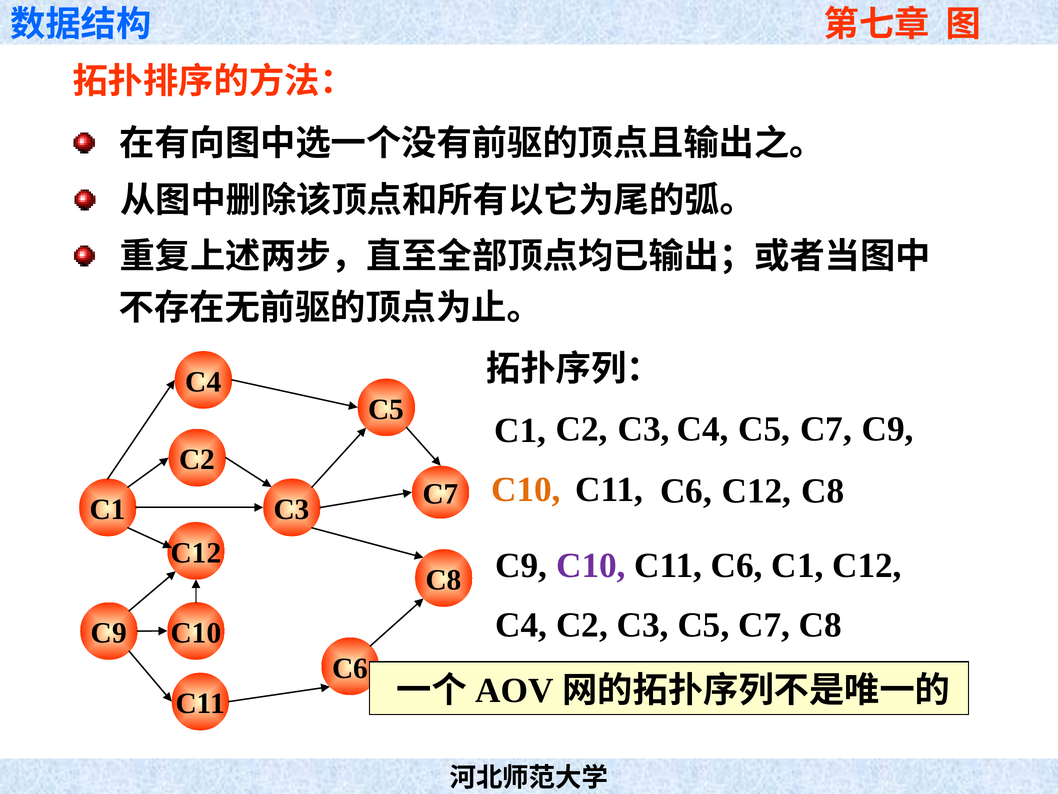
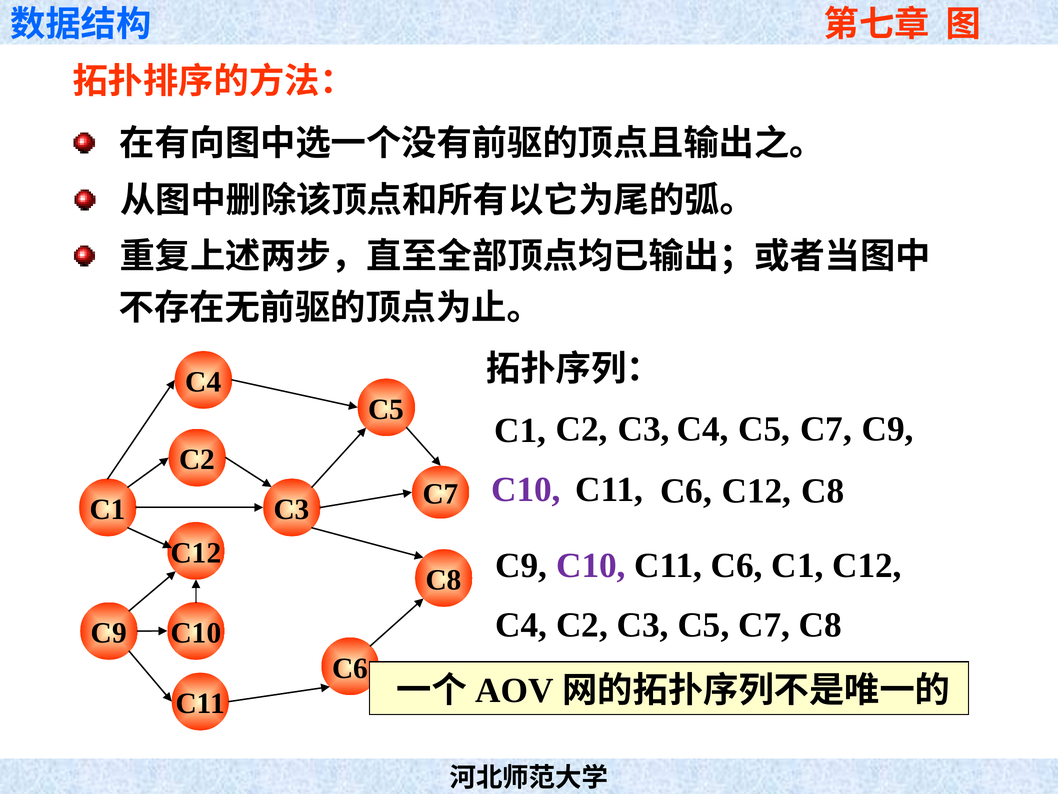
C10 colour: orange -> purple (526, 489)
